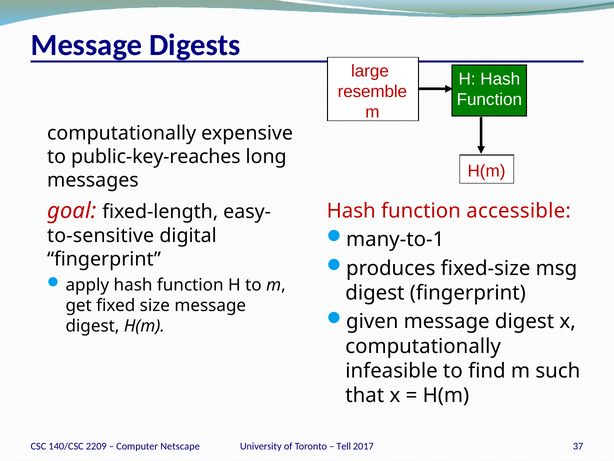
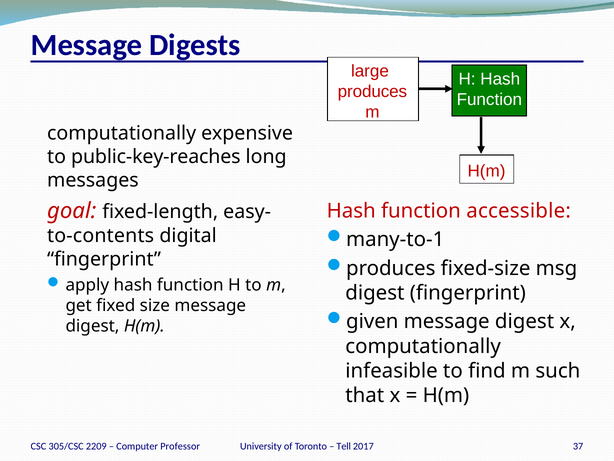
resemble: resemble -> produces (372, 91)
to-sensitive: to-sensitive -> to-contents (101, 236)
140/CSC: 140/CSC -> 305/CSC (66, 446)
Netscape: Netscape -> Professor (180, 446)
